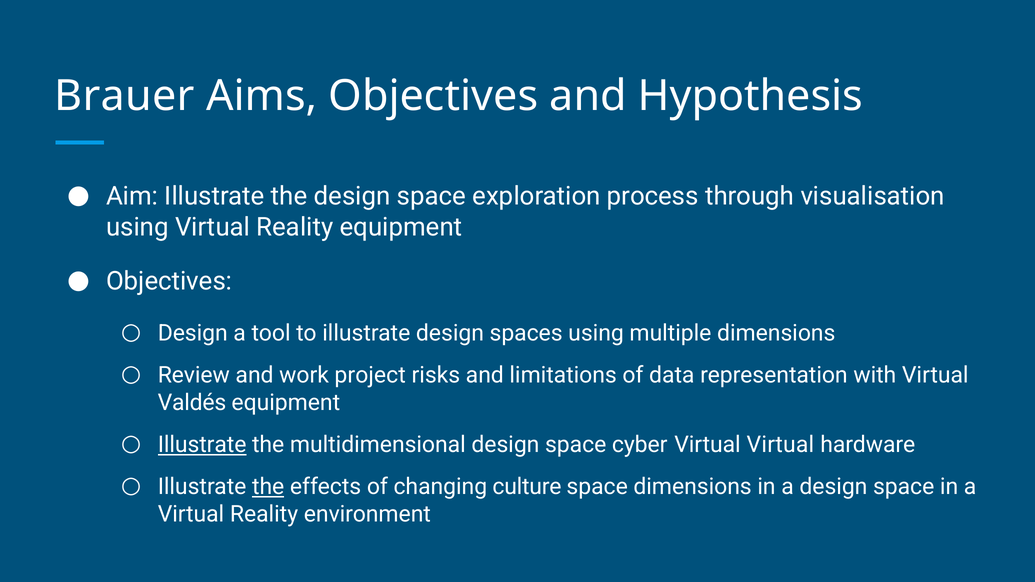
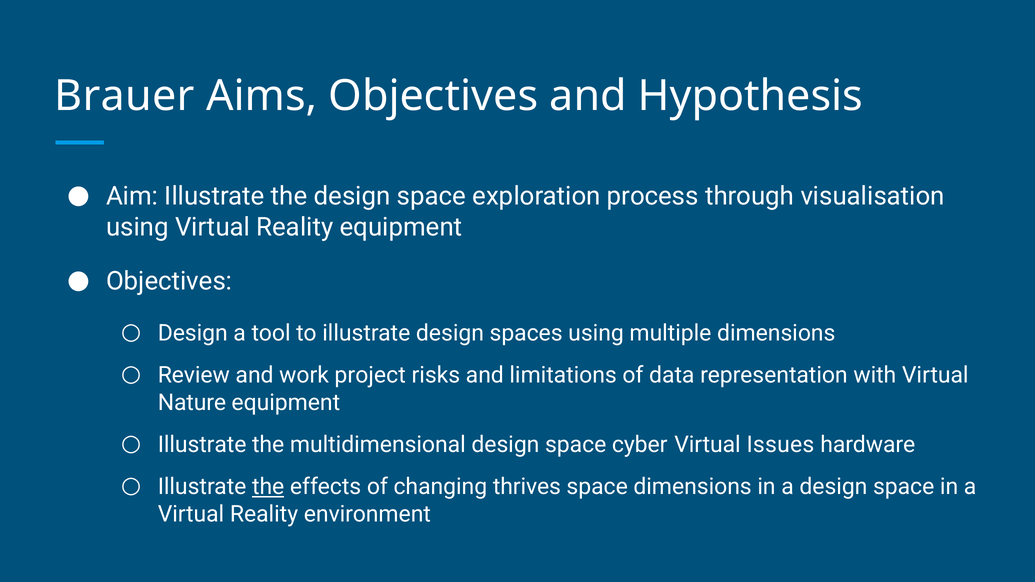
Valdés: Valdés -> Nature (192, 403)
Illustrate underline: present -> none (202, 445)
Virtual Virtual: Virtual -> Issues (780, 445)
culture: culture -> thrives (527, 487)
